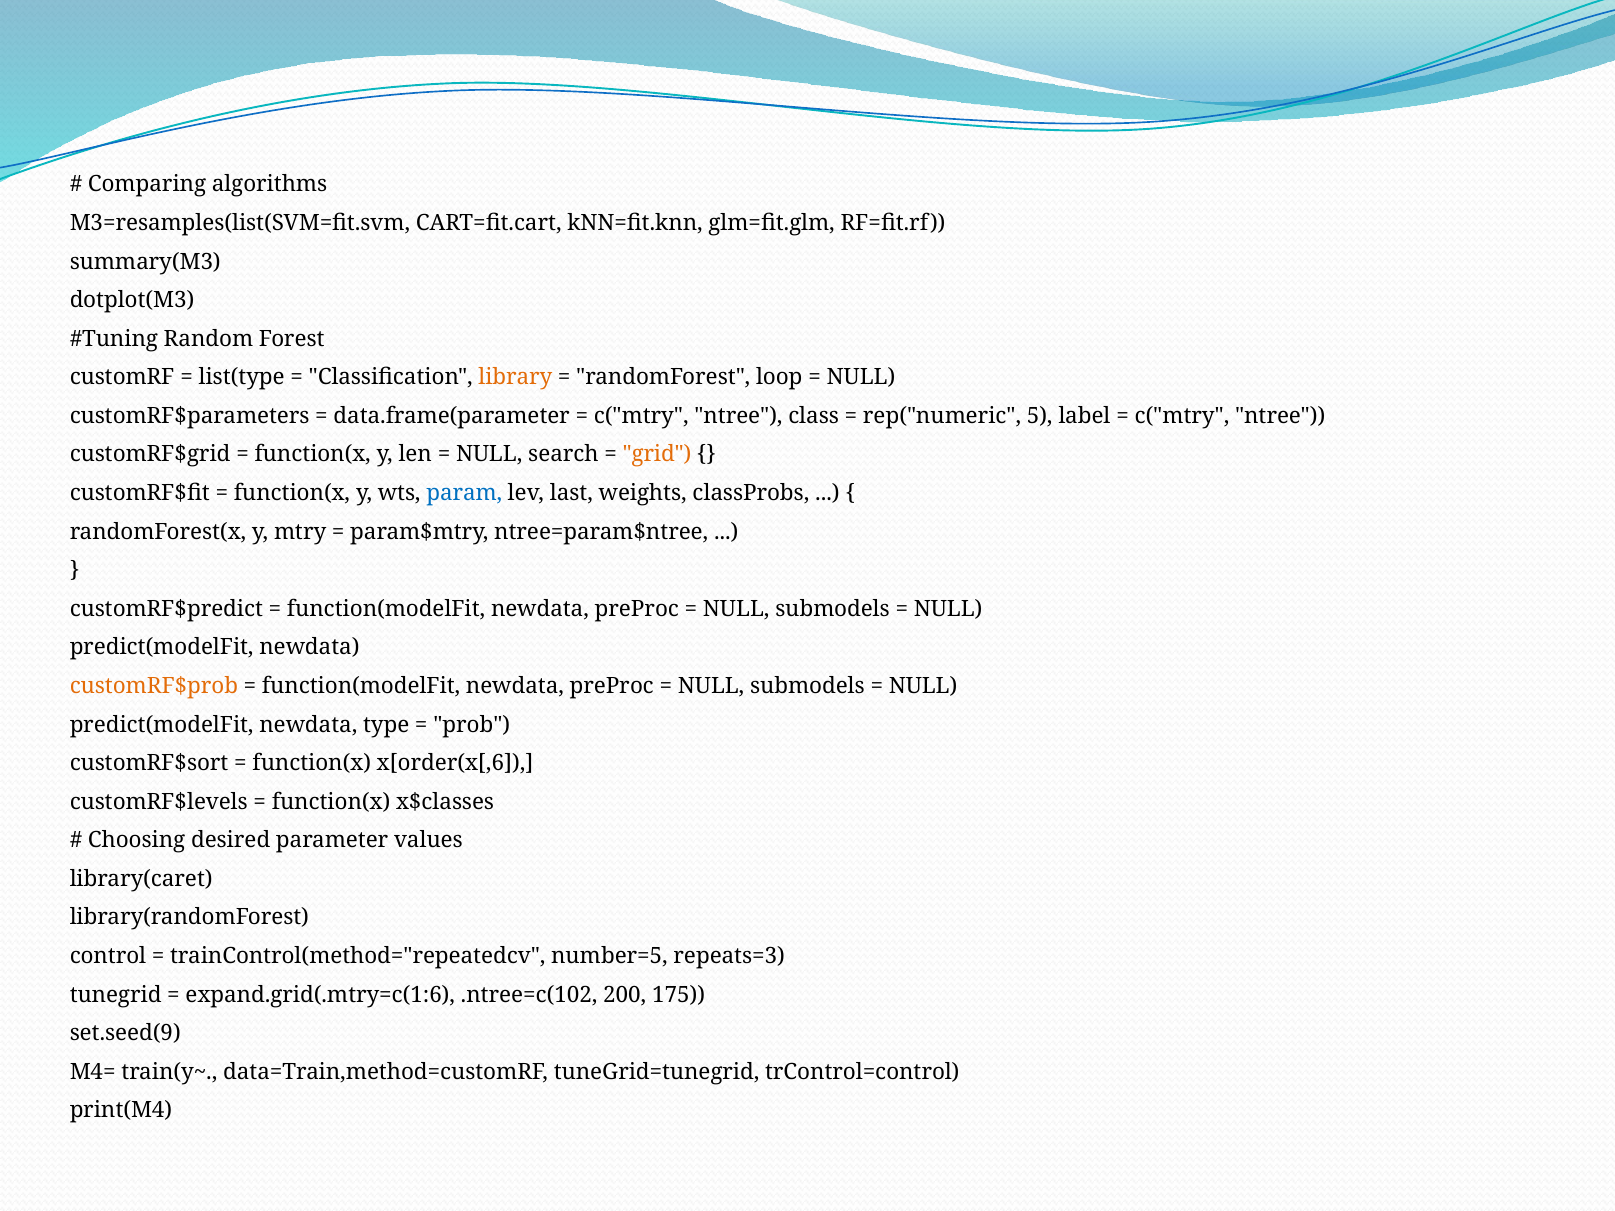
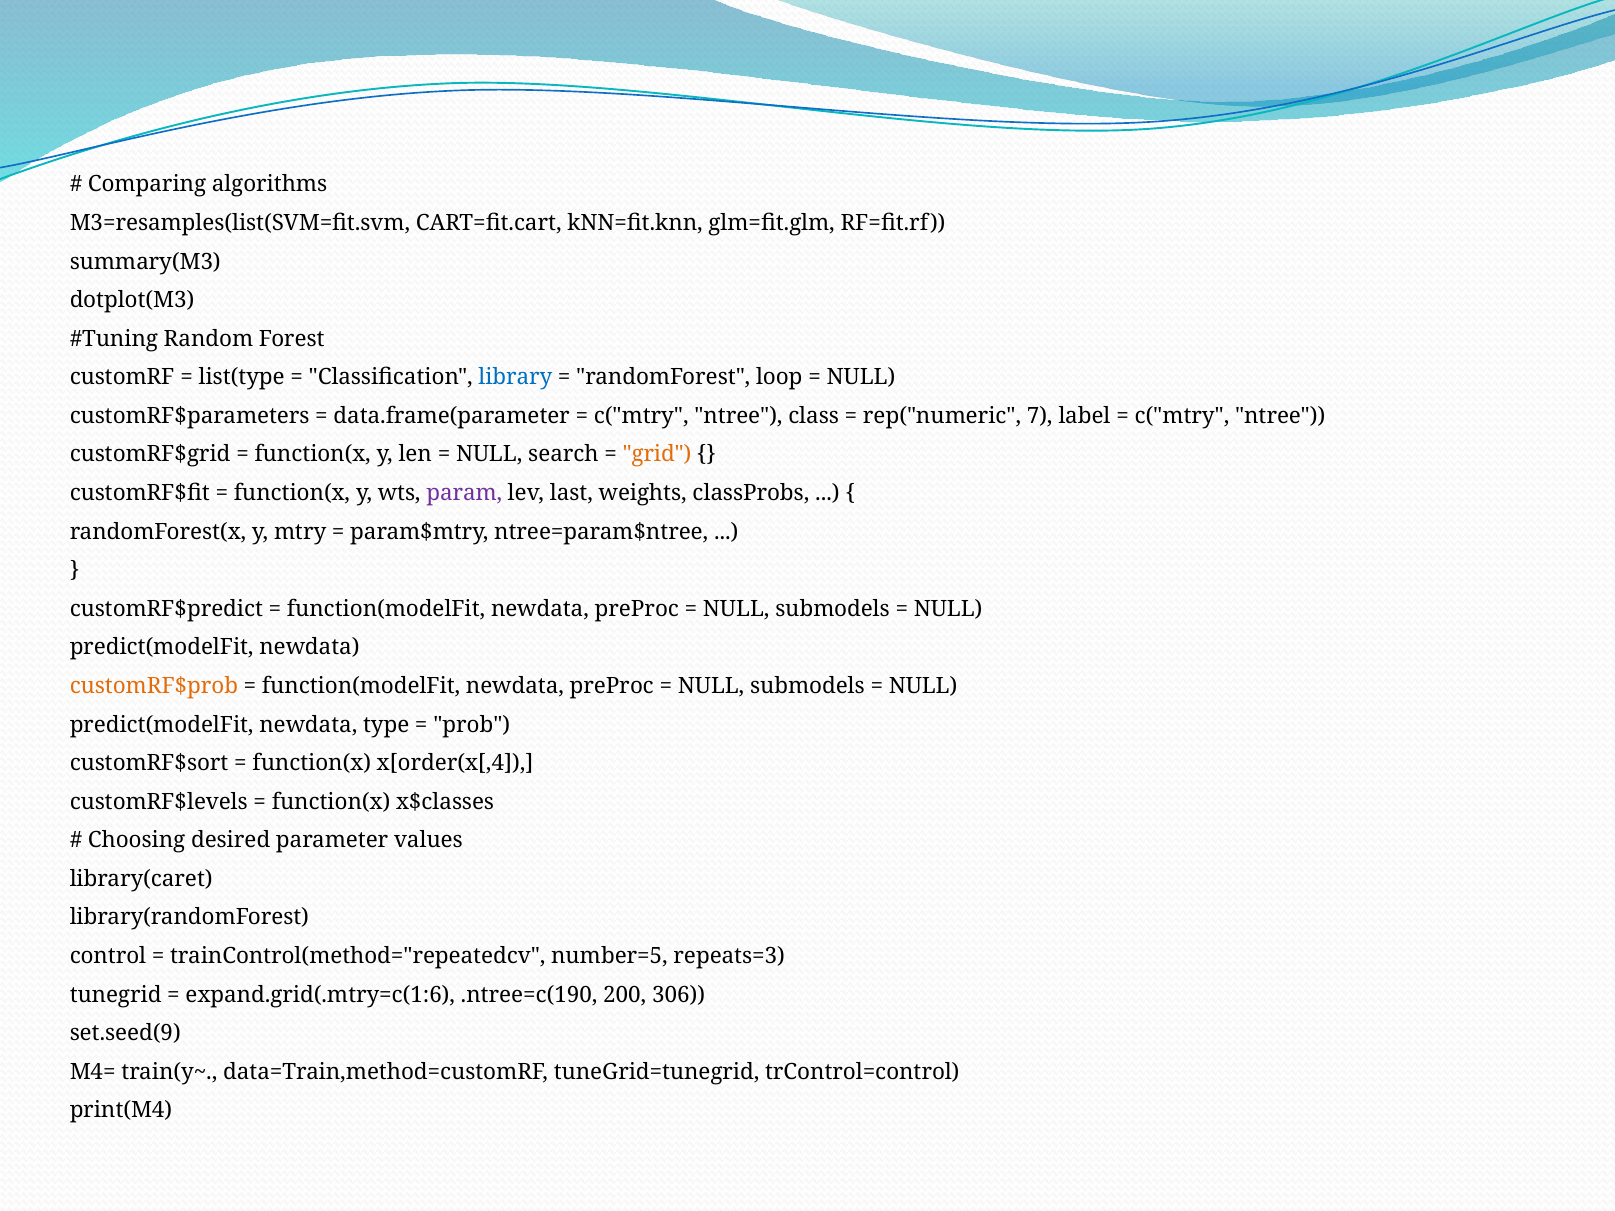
library colour: orange -> blue (515, 377)
5: 5 -> 7 (1040, 416)
param colour: blue -> purple (464, 493)
x[order(x[,6: x[order(x[,6 -> x[order(x[,4 (455, 763)
.ntree=c(102: .ntree=c(102 -> .ntree=c(190 (529, 995)
175: 175 -> 306 (679, 995)
